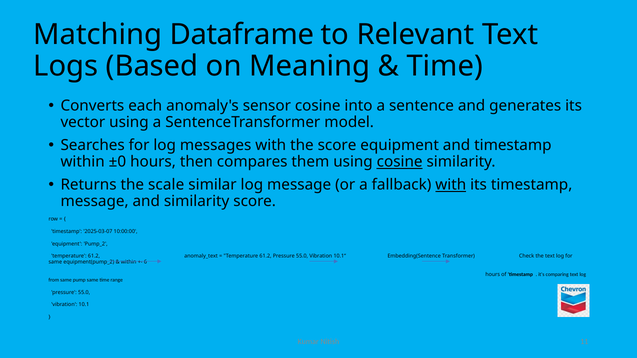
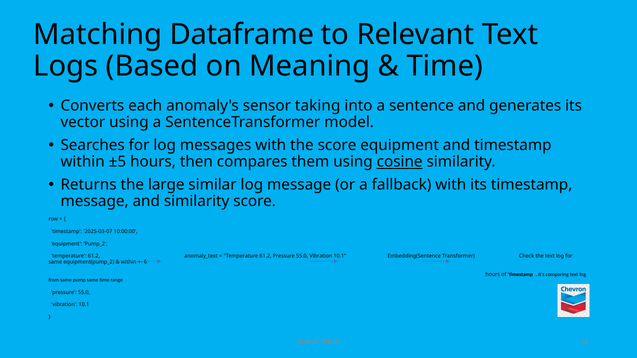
sensor cosine: cosine -> taking (318, 106)
±0: ±0 -> ±5 (117, 162)
scale: scale -> large (166, 185)
with underline: present -> none (451, 185)
